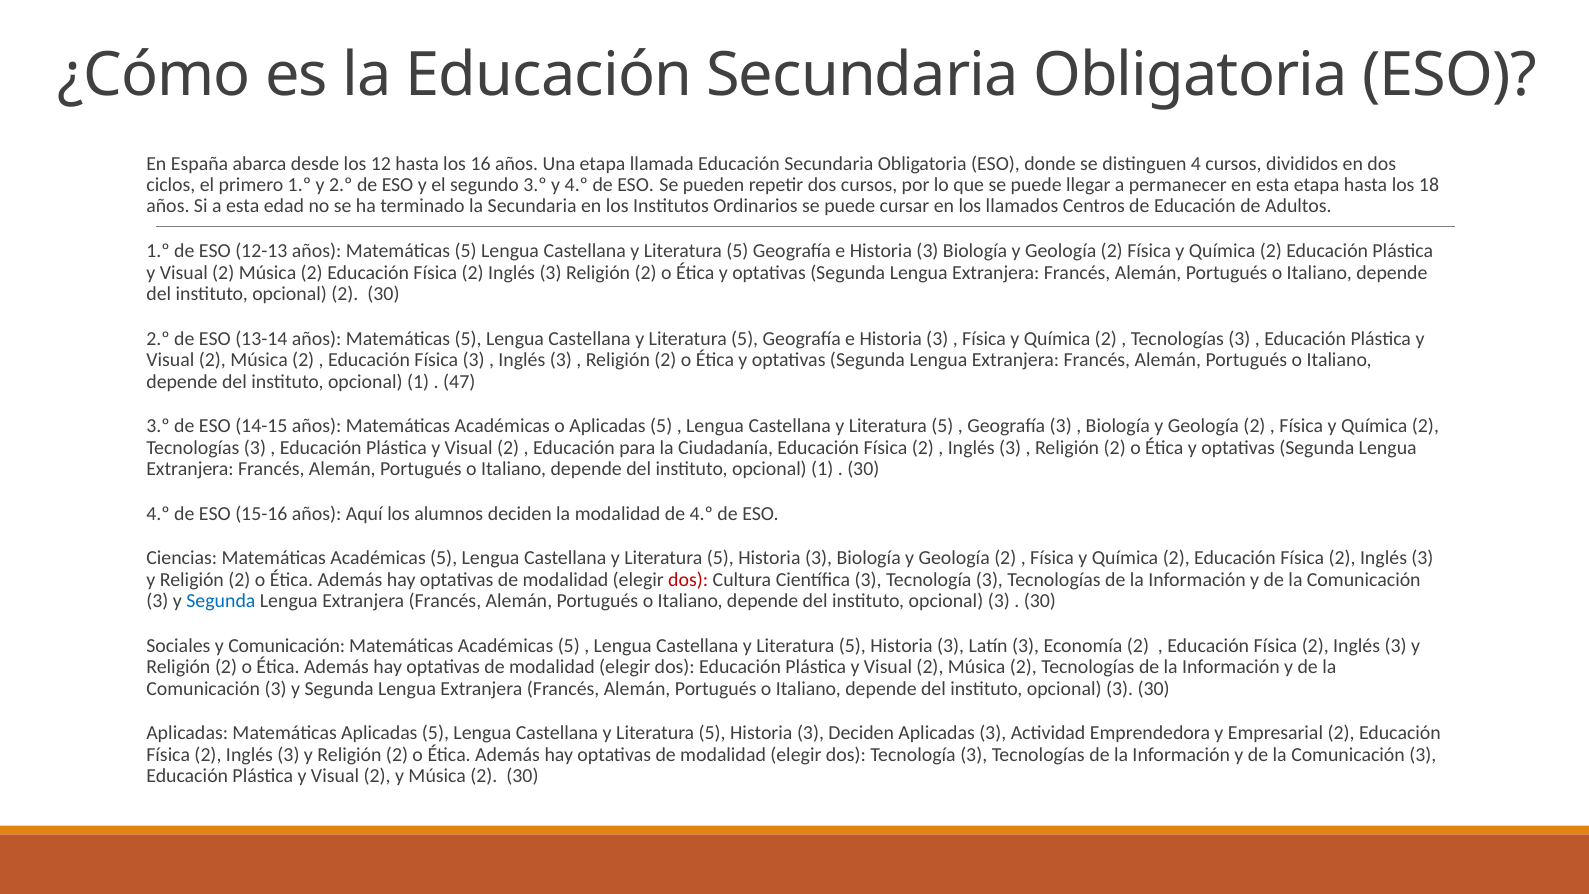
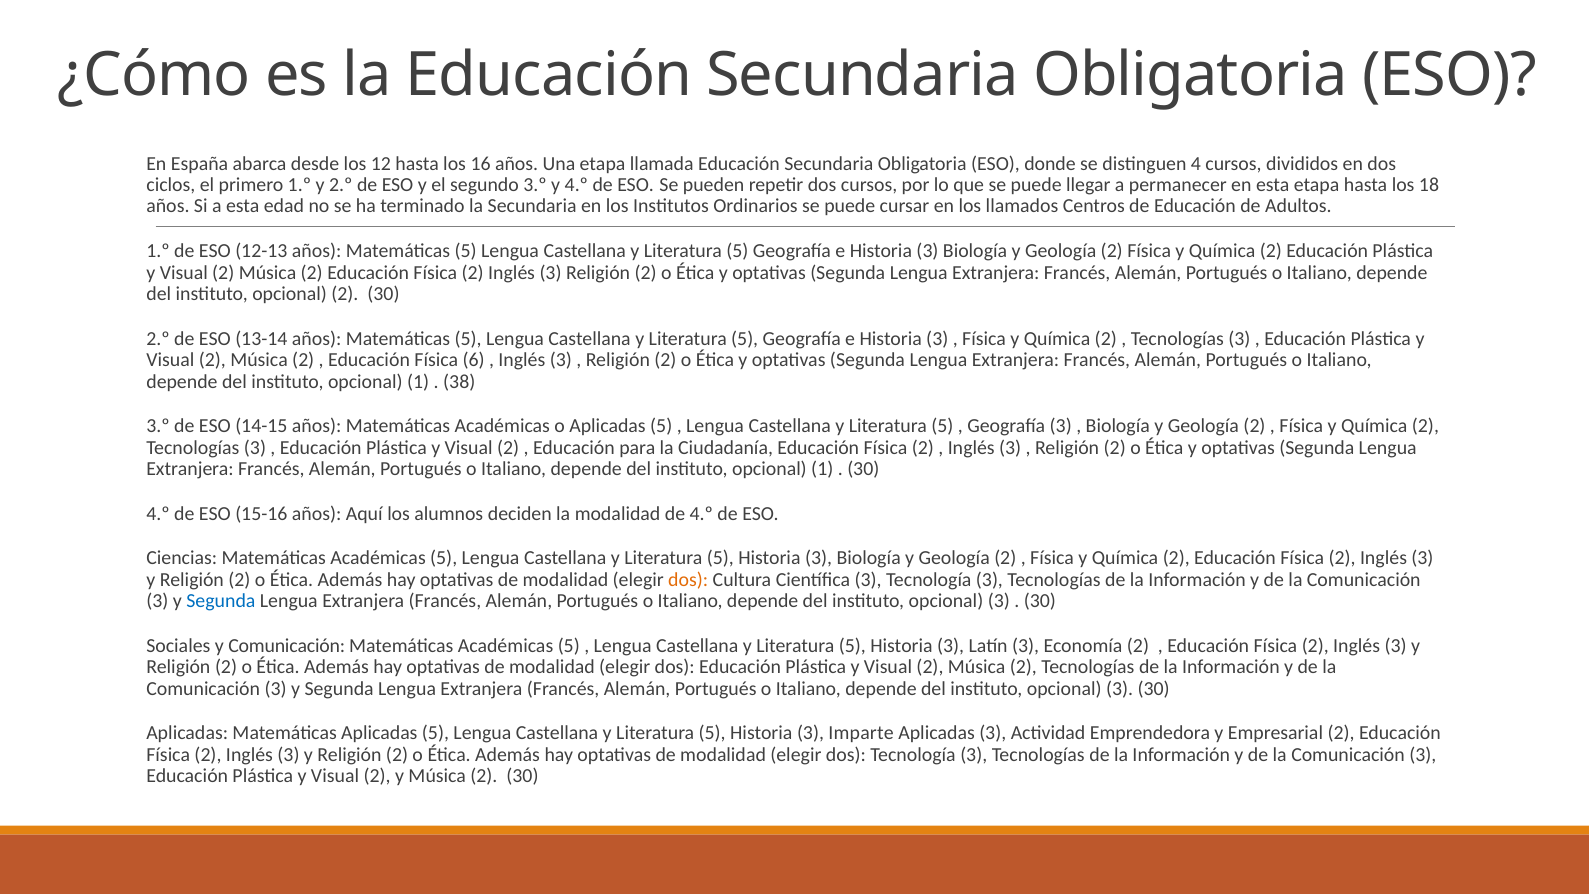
Física 3: 3 -> 6 (474, 360)
47: 47 -> 38 (459, 381)
dos colour: red -> orange (688, 580)
3 Deciden: Deciden -> Imparte (861, 733)
